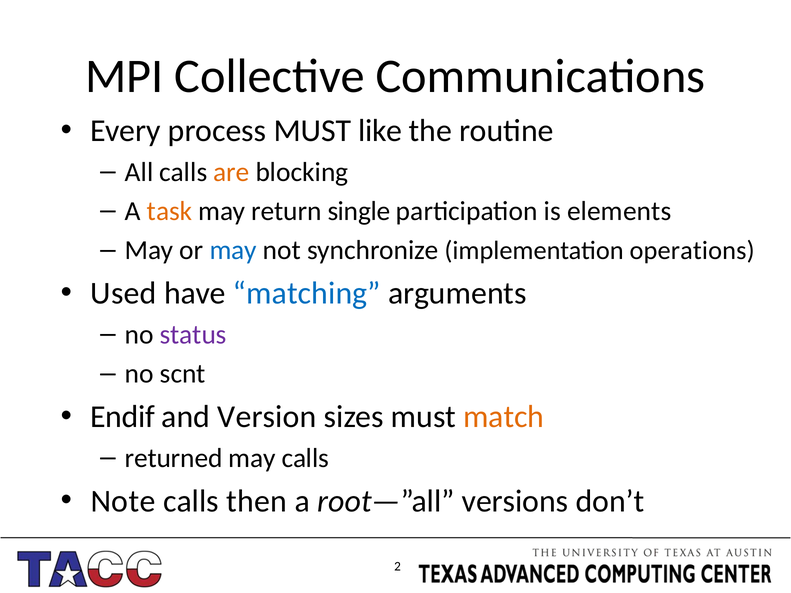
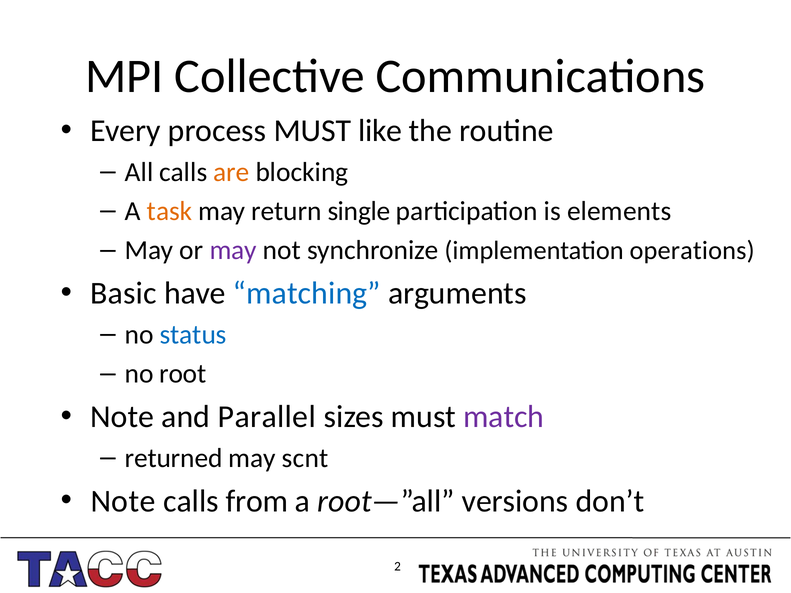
may colour: blue -> purple (233, 250)
Used: Used -> Basic (124, 293)
status colour: purple -> blue (193, 335)
scnt: scnt -> root (183, 374)
Endif: Endif -> Note (122, 417)
Version: Version -> Parallel (267, 417)
match colour: orange -> purple (504, 417)
may calls: calls -> scnt (305, 458)
then: then -> from (257, 501)
